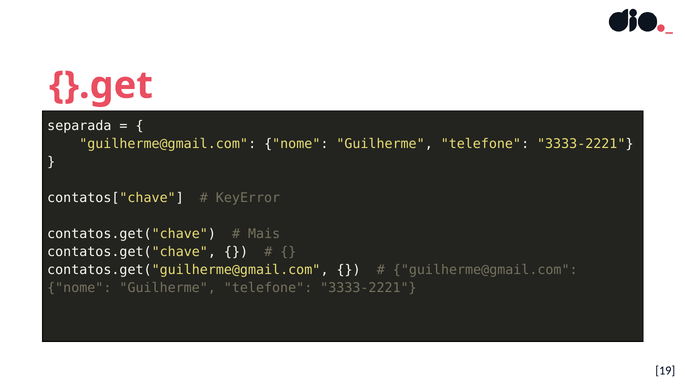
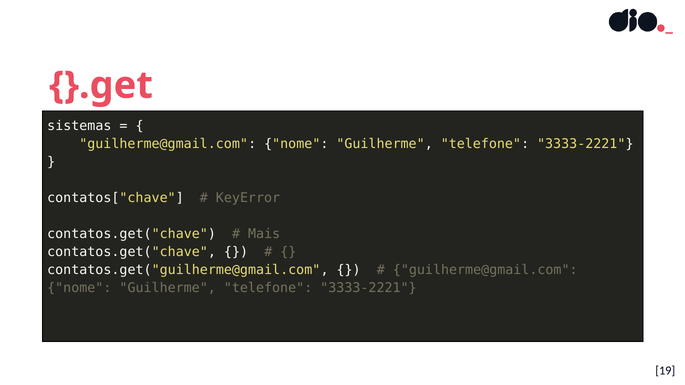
separada: separada -> sistemas (79, 126)
